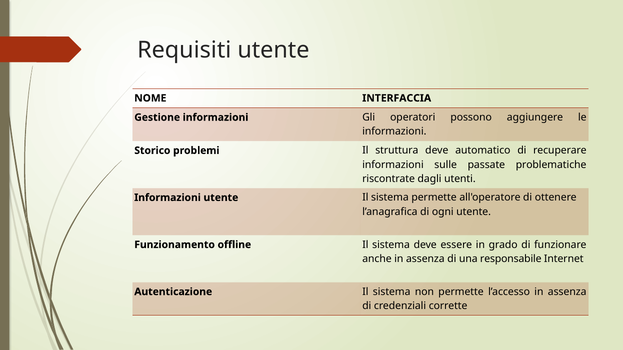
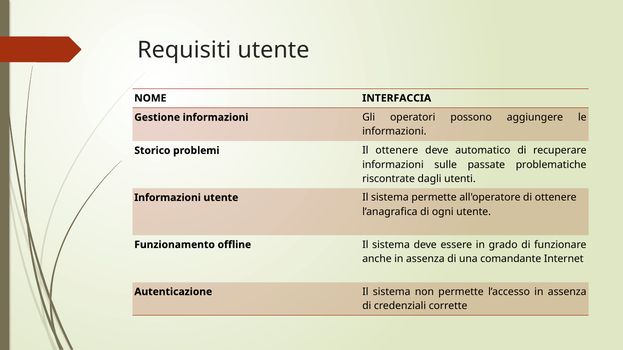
Il struttura: struttura -> ottenere (397, 151)
responsabile: responsabile -> comandante (511, 259)
